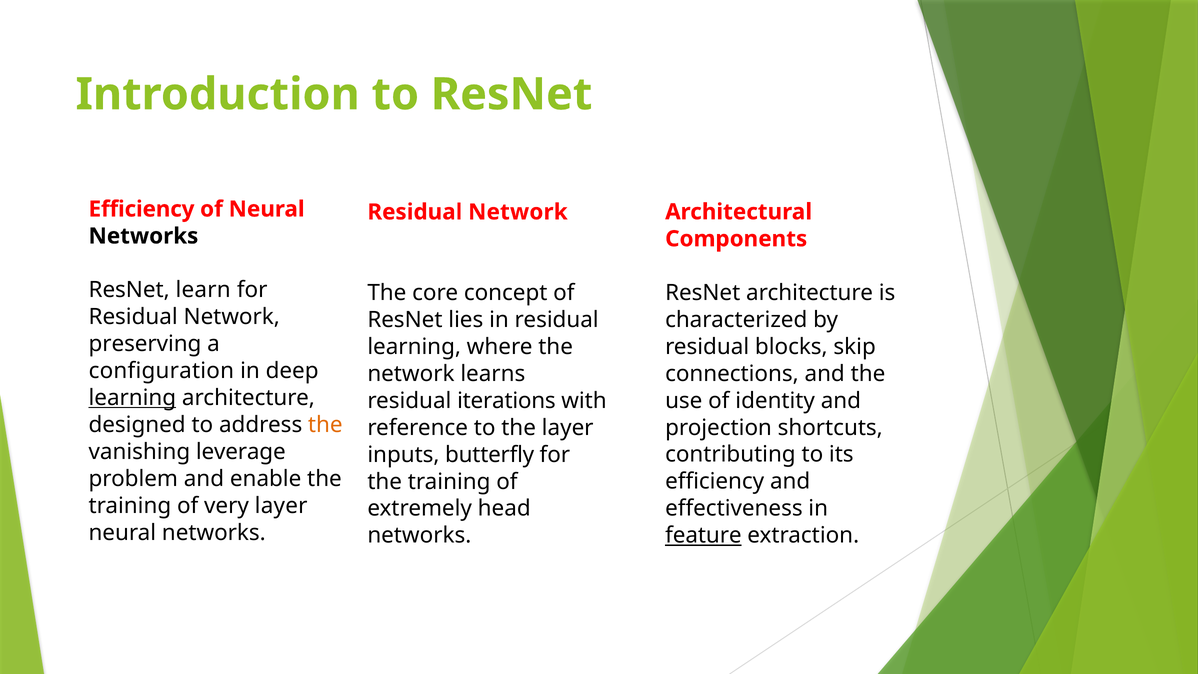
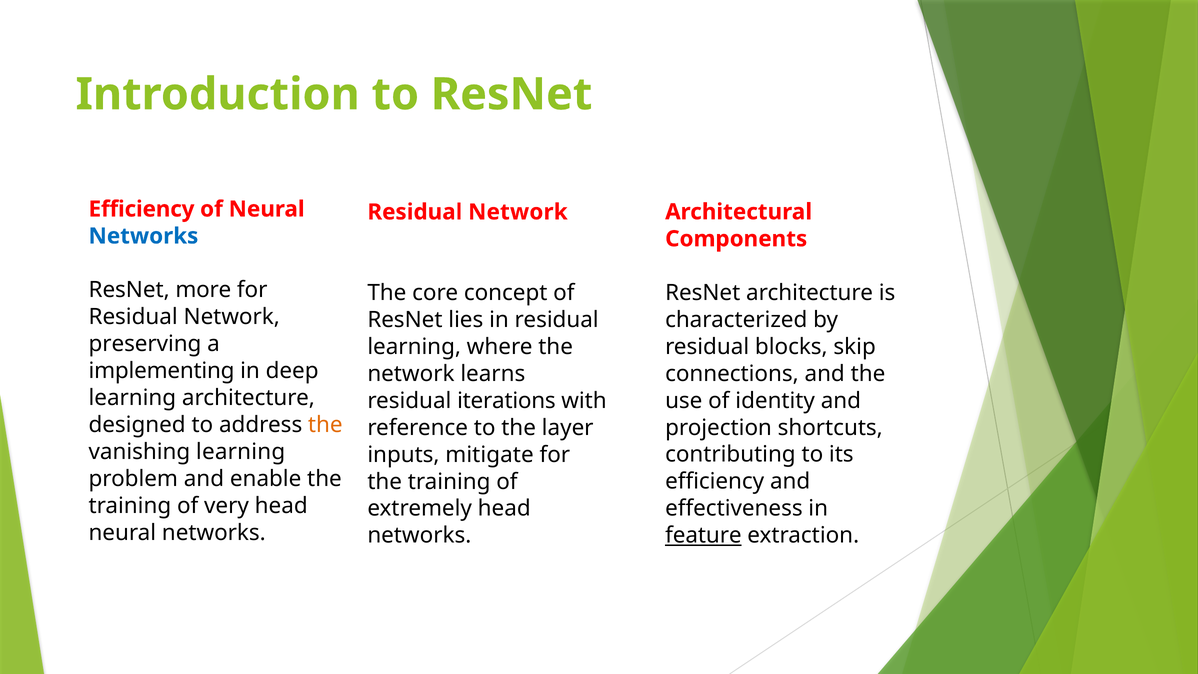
Networks colour: black -> blue (143, 236)
learn: learn -> more (203, 290)
configuration: configuration -> implementing (162, 371)
learning underline: present -> none (132, 398)
vanishing leverage: leverage -> learning (241, 452)
butterfly: butterfly -> mitigate (489, 455)
very layer: layer -> head (281, 506)
